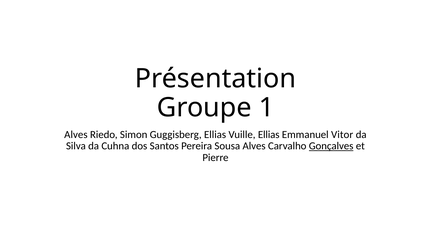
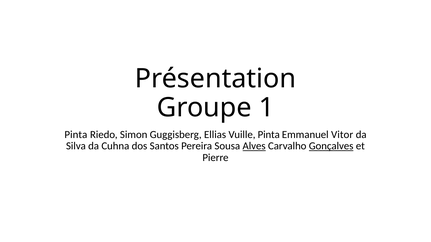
Alves: Alves -> Pinta (76, 135)
Vuille Ellias: Ellias -> Pinta (269, 135)
Alves underline: none -> present (254, 146)
